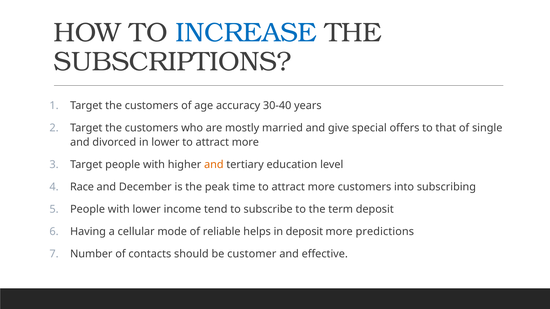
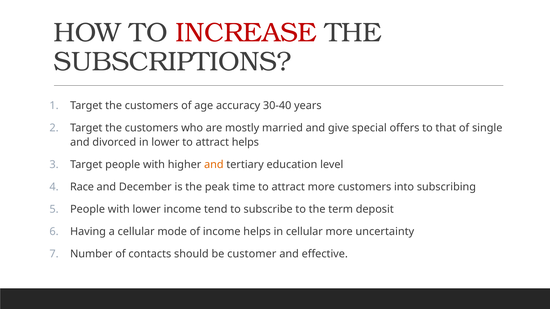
INCREASE colour: blue -> red (246, 33)
more: more -> helps (245, 142)
of reliable: reliable -> income (222, 232)
in deposit: deposit -> cellular (304, 232)
predictions: predictions -> uncertainty (385, 232)
